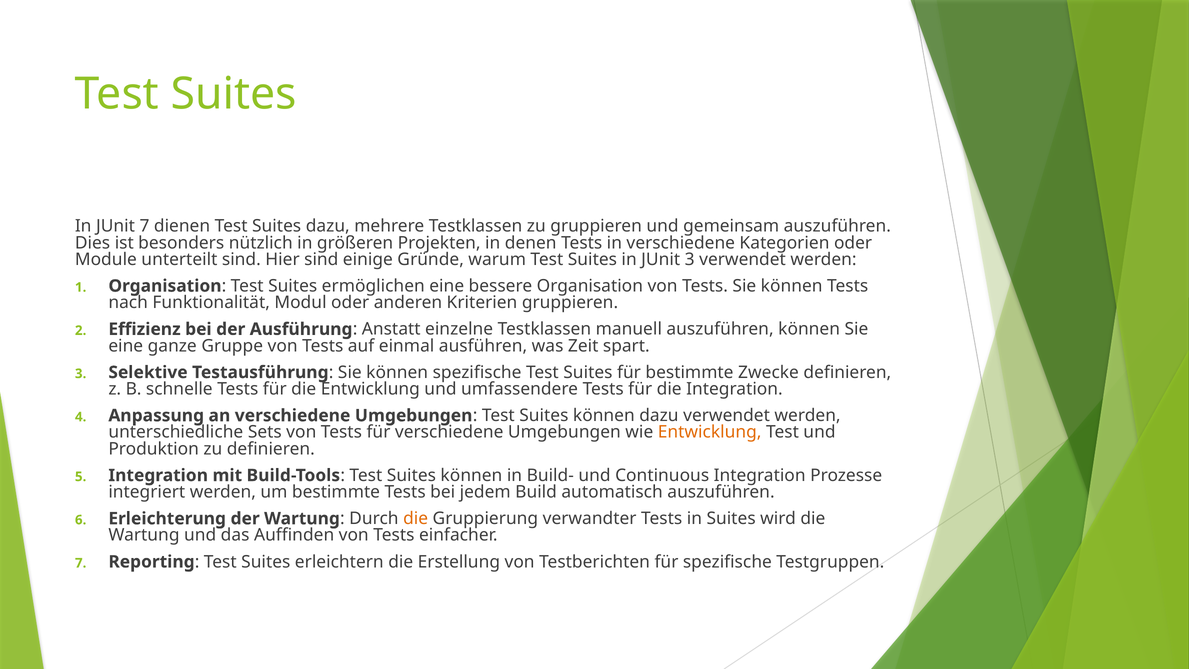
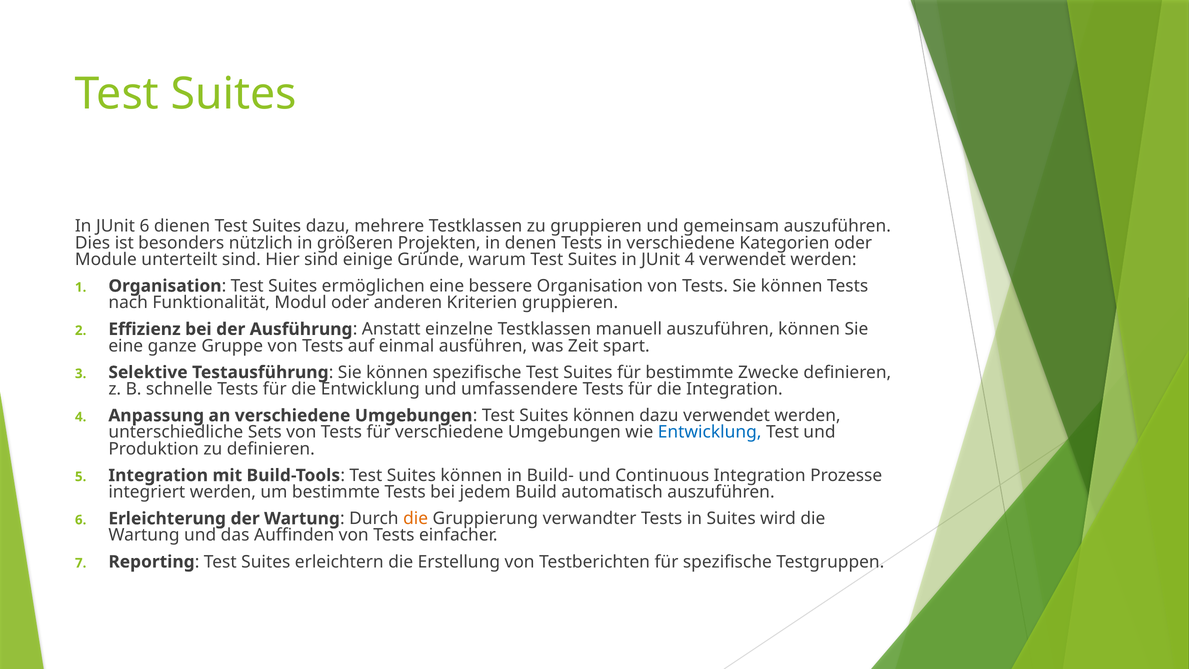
JUnit 7: 7 -> 6 (145, 226)
JUnit 3: 3 -> 4 (690, 259)
Entwicklung colour: orange -> blue (710, 432)
